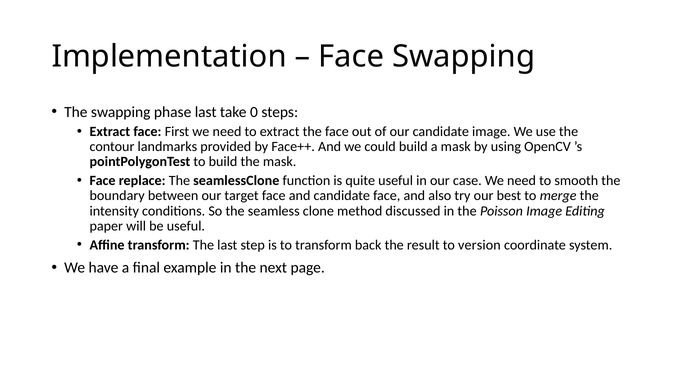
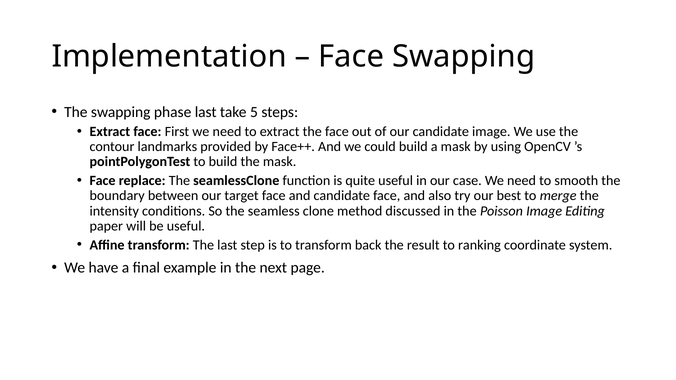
0: 0 -> 5 (254, 112)
version: version -> ranking (479, 245)
